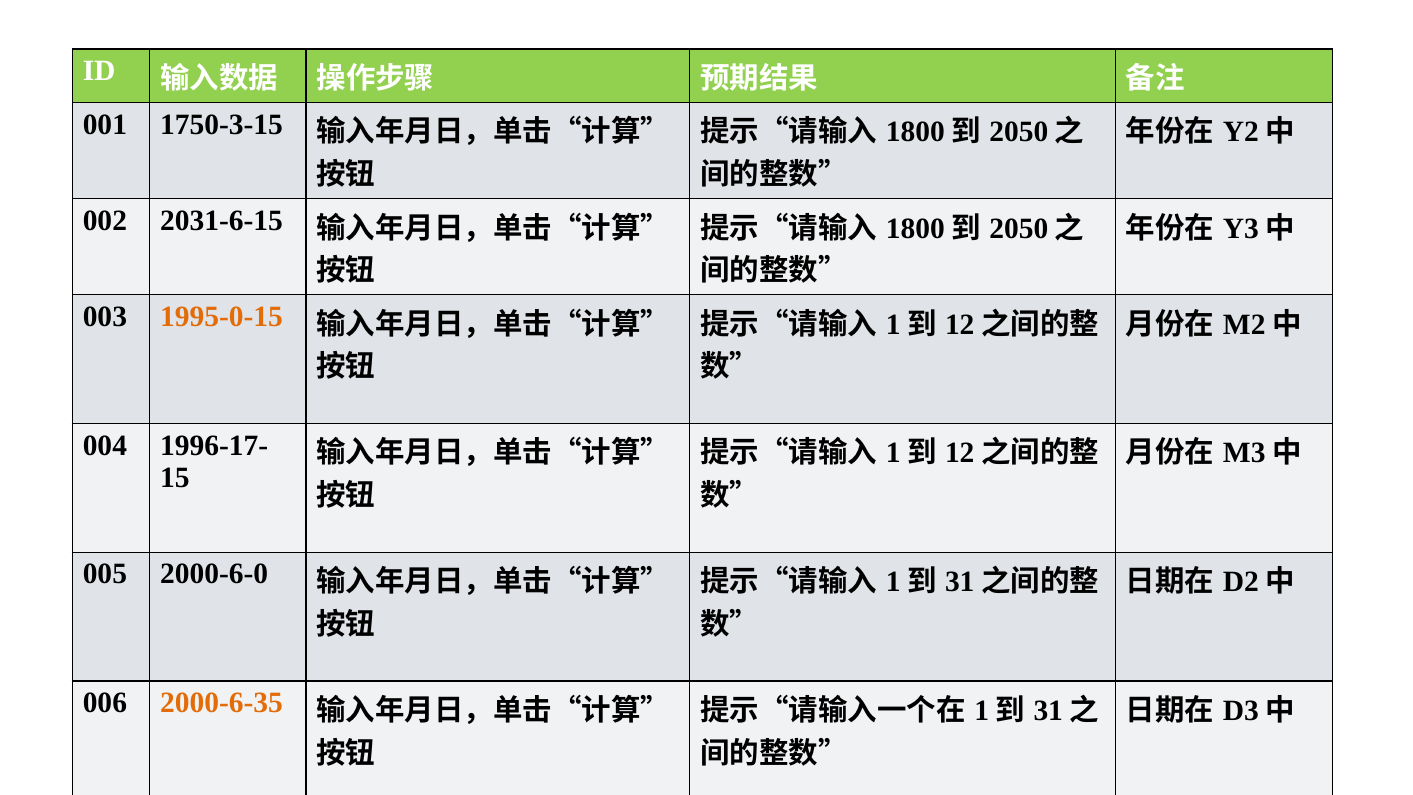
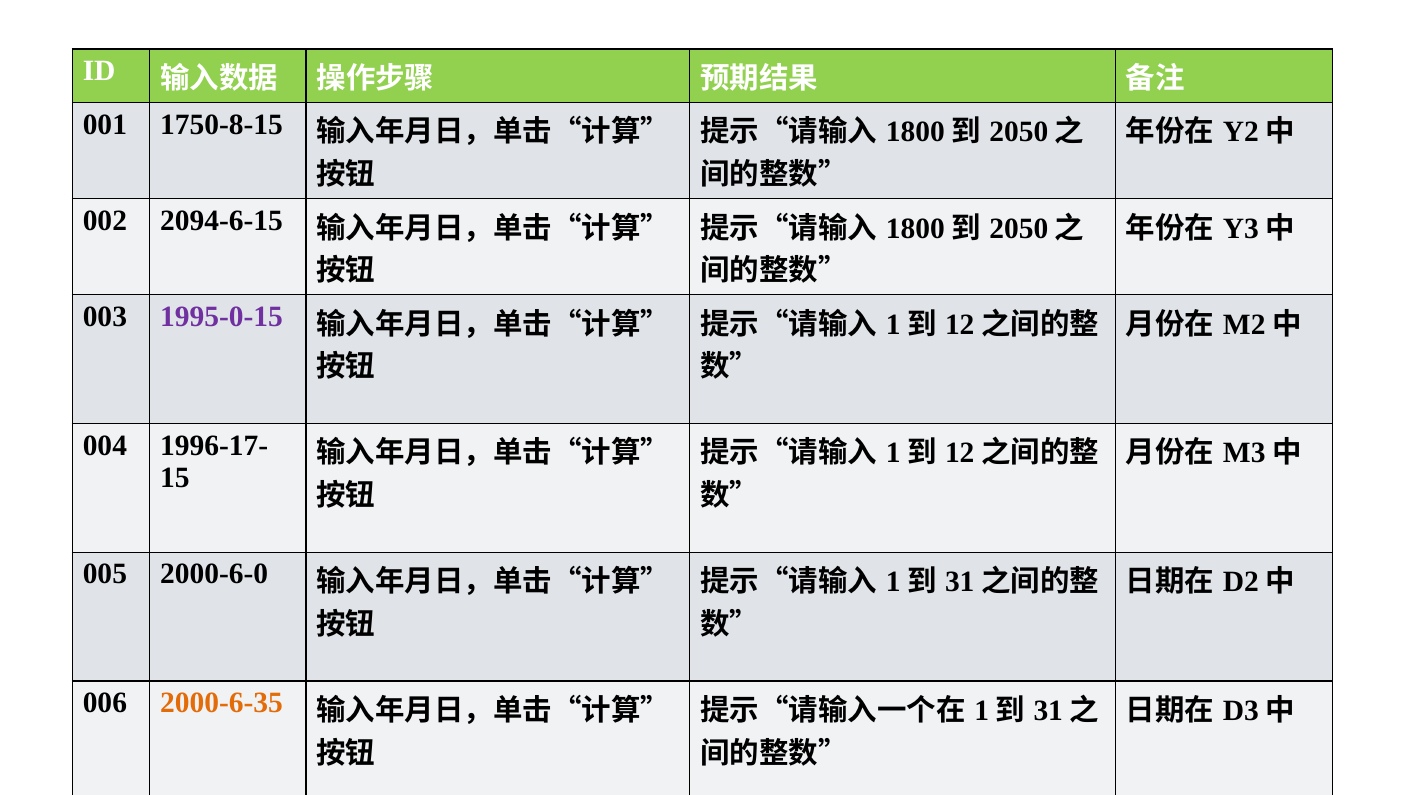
1750-3-15: 1750-3-15 -> 1750-8-15 (222, 124)
2031-6-15: 2031-6-15 -> 2094-6-15 (222, 220)
1995-0-15 colour: orange -> purple (222, 316)
